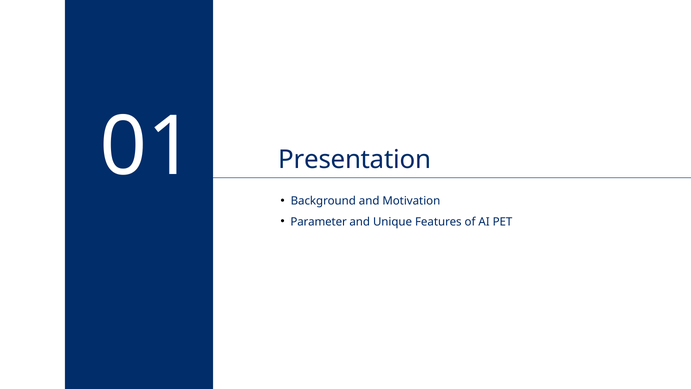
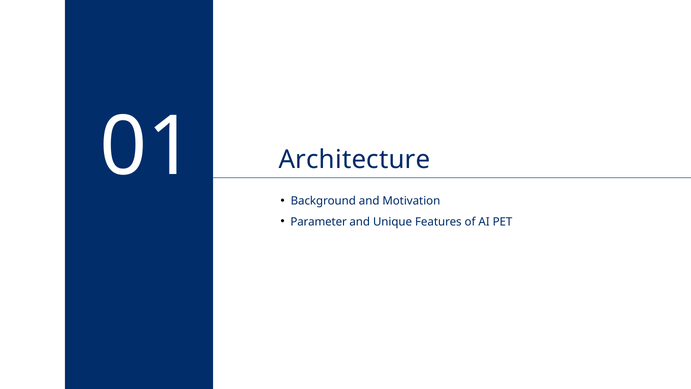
Presentation: Presentation -> Architecture (354, 160)
